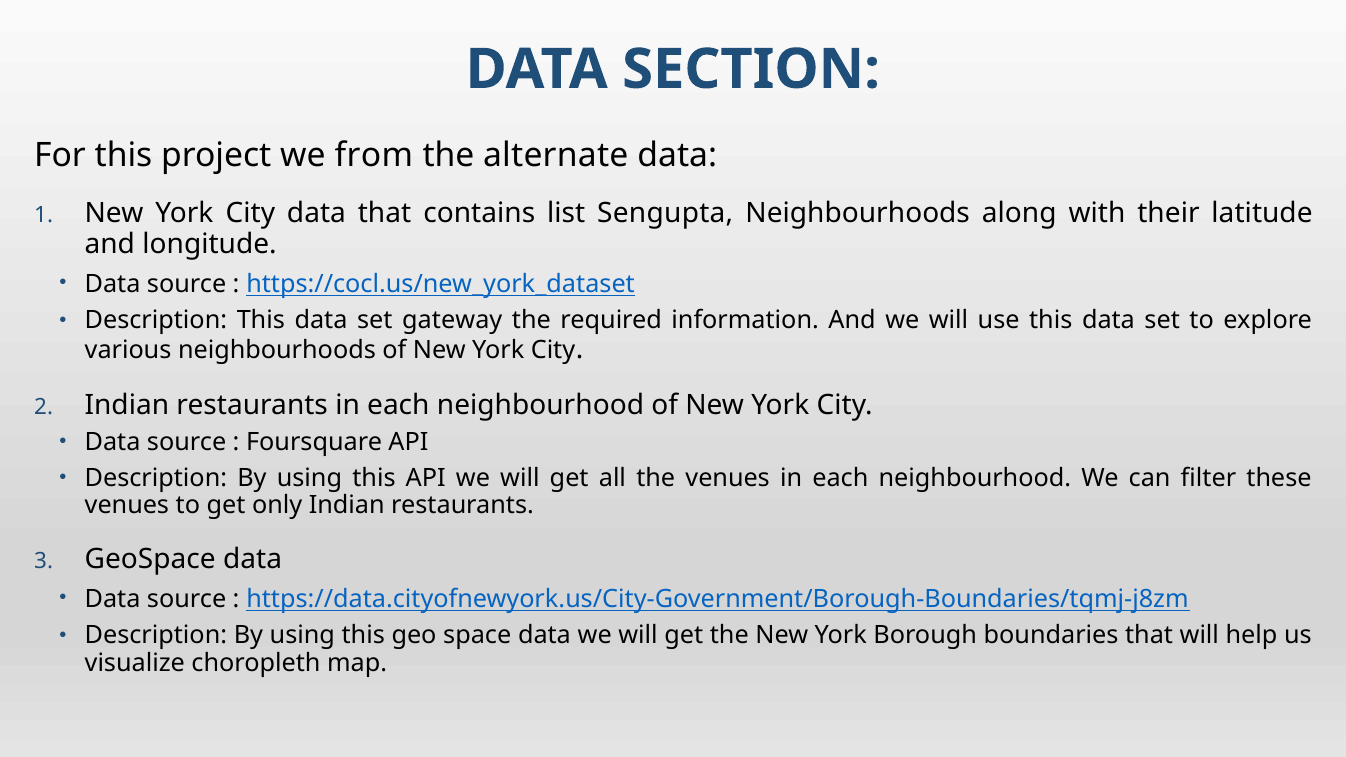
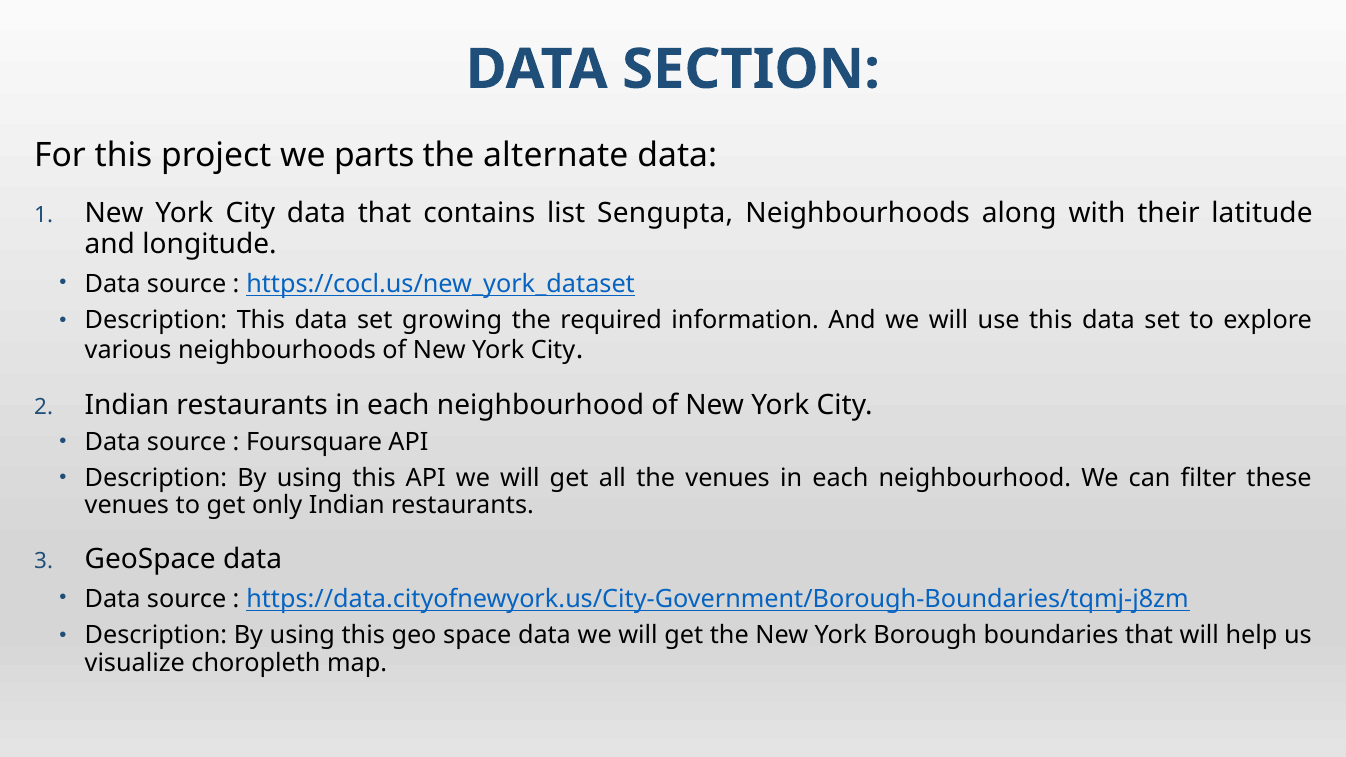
from: from -> parts (374, 155)
gateway: gateway -> growing (452, 321)
